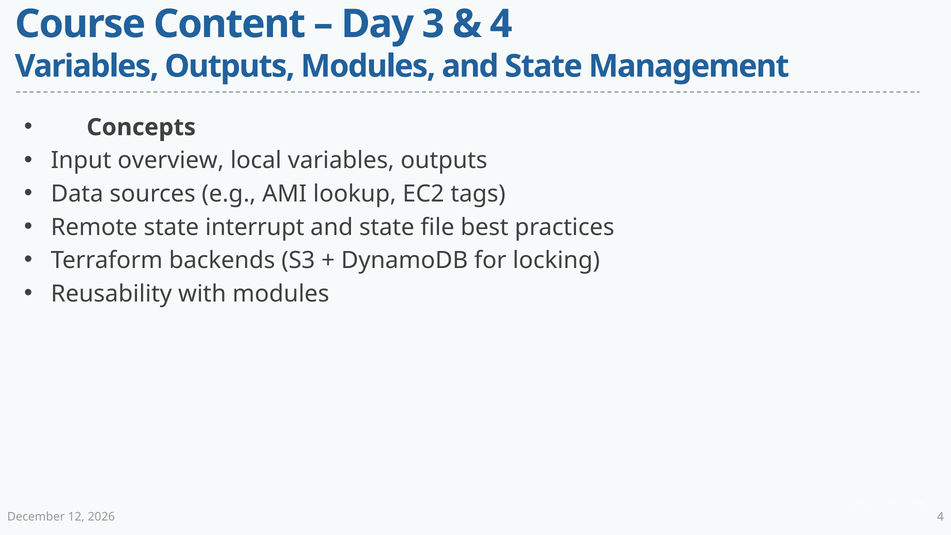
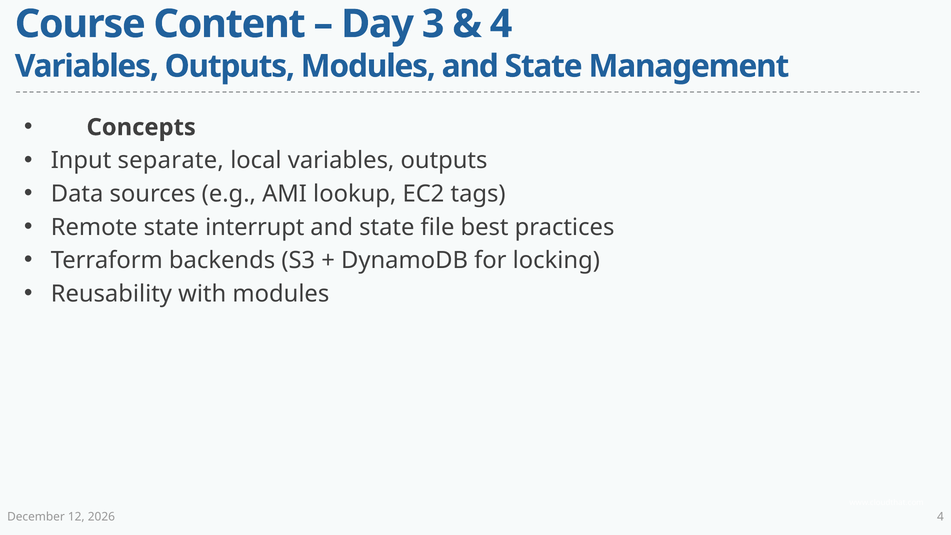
overview: overview -> separate (171, 161)
